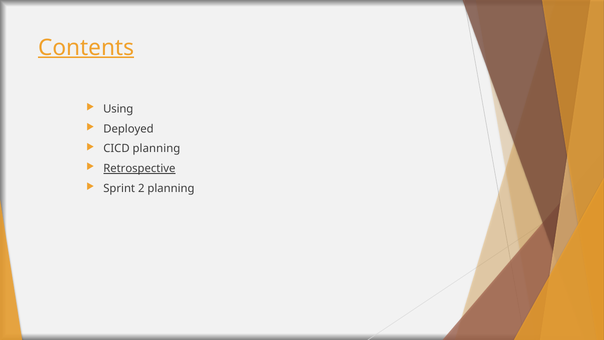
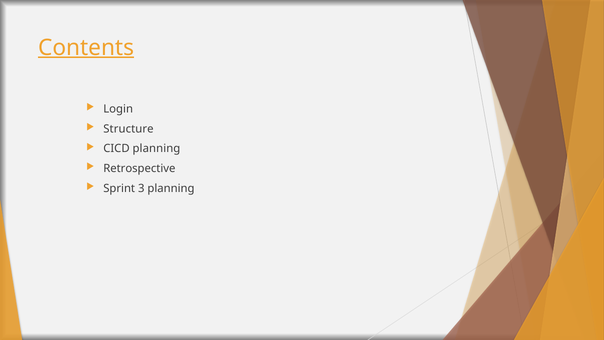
Using: Using -> Login (118, 109)
Deployed: Deployed -> Structure (128, 129)
Retrospective underline: present -> none (139, 169)
2: 2 -> 3 (141, 188)
